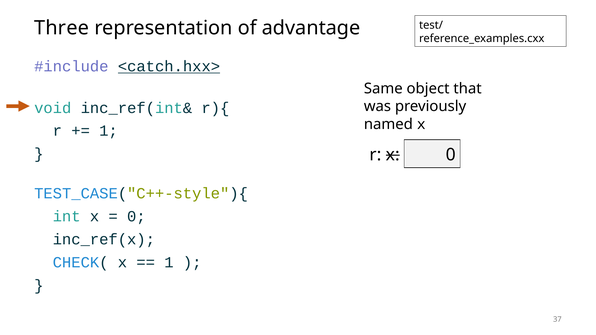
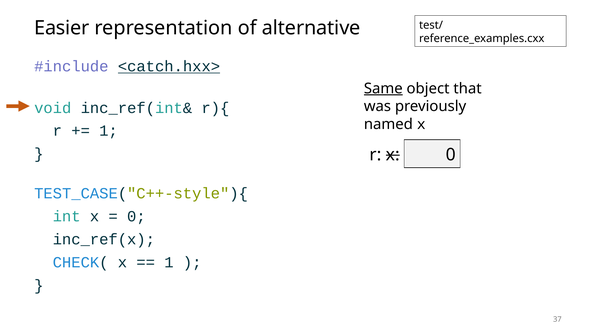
Three: Three -> Easier (62, 28)
advantage: advantage -> alternative (311, 28)
Same underline: none -> present (383, 89)
